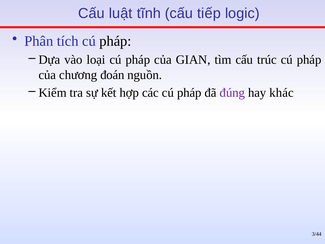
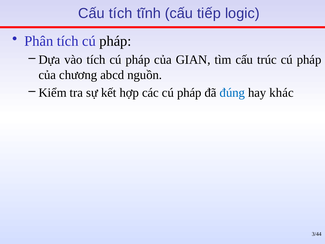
Cấu luật: luật -> tích (121, 13)
vào loại: loại -> tích (96, 60)
đoán: đoán -> abcd (112, 75)
đúng colour: purple -> blue (232, 93)
